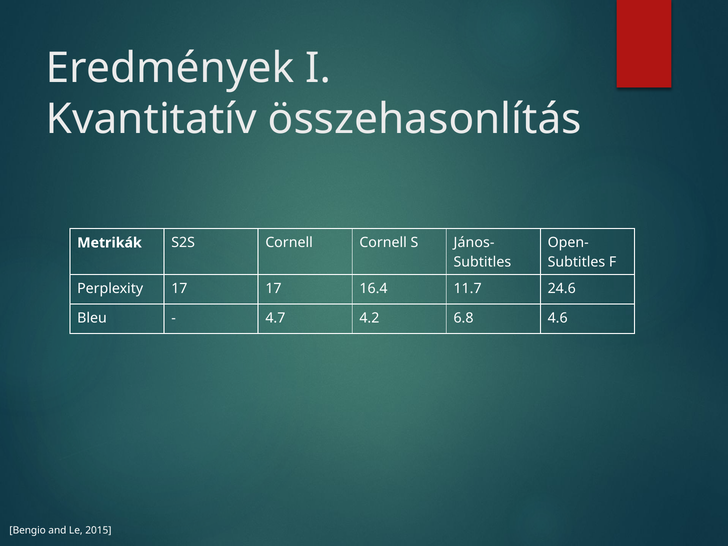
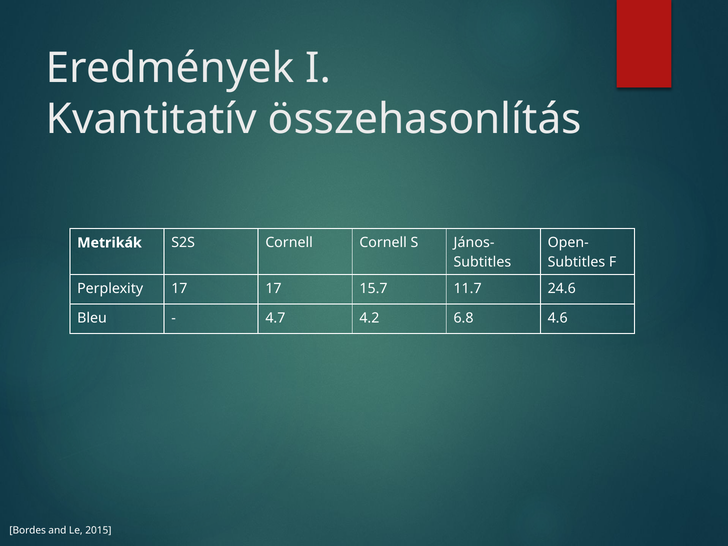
16.4: 16.4 -> 15.7 (374, 289)
Bengio: Bengio -> Bordes (28, 531)
